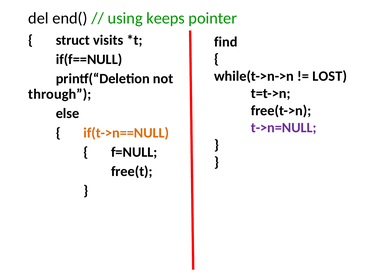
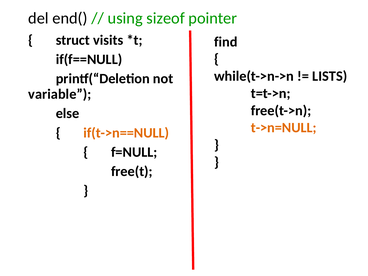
keeps: keeps -> sizeof (166, 18)
LOST: LOST -> LISTS (330, 76)
through: through -> variable (60, 94)
t->n=NULL colour: purple -> orange (284, 128)
